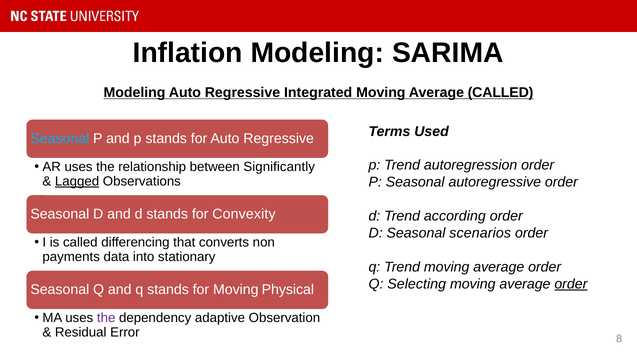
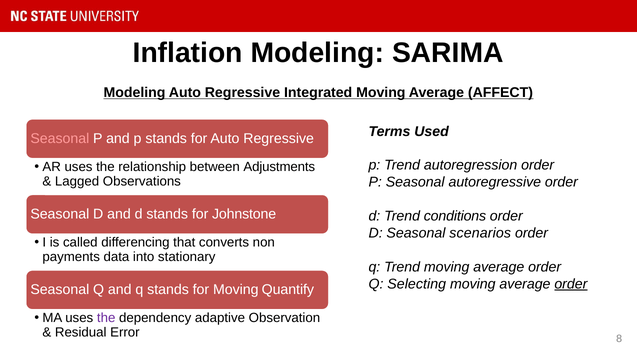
Average CALLED: CALLED -> AFFECT (500, 93)
Seasonal colour: light blue -> pink (60, 139)
Significantly: Significantly -> Adjustments (279, 167)
Lagged underline: present -> none (77, 181)
Convexity: Convexity -> Johnstone (244, 214)
according: according -> conditions (455, 216)
Physical: Physical -> Quantify (288, 290)
